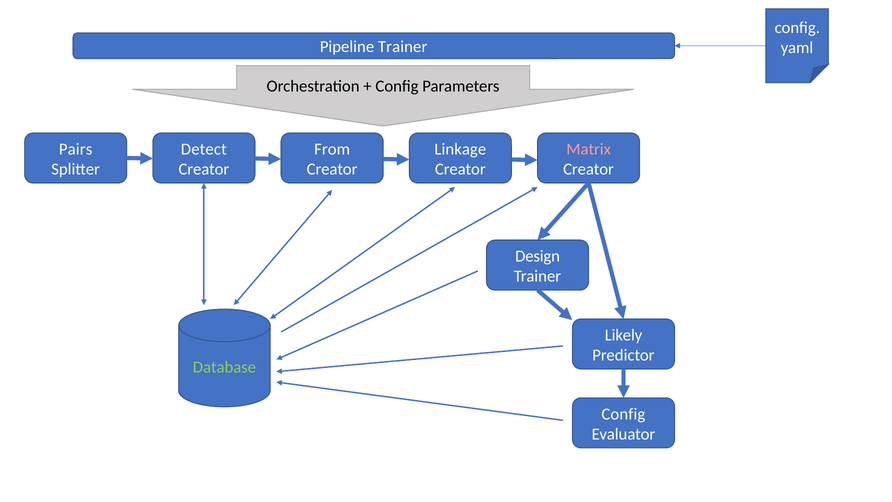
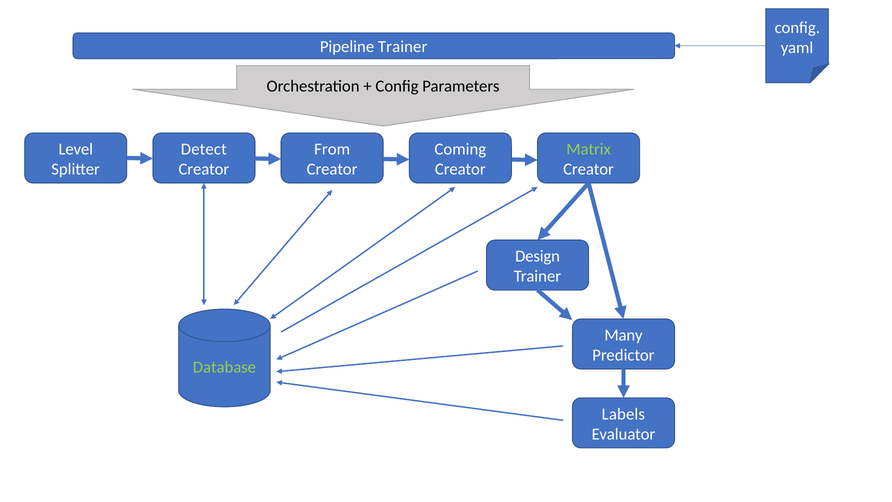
Pairs: Pairs -> Level (76, 149)
Linkage: Linkage -> Coming (460, 149)
Matrix colour: pink -> light green (589, 149)
Likely: Likely -> Many (624, 335)
Config: Config -> Labels (623, 414)
